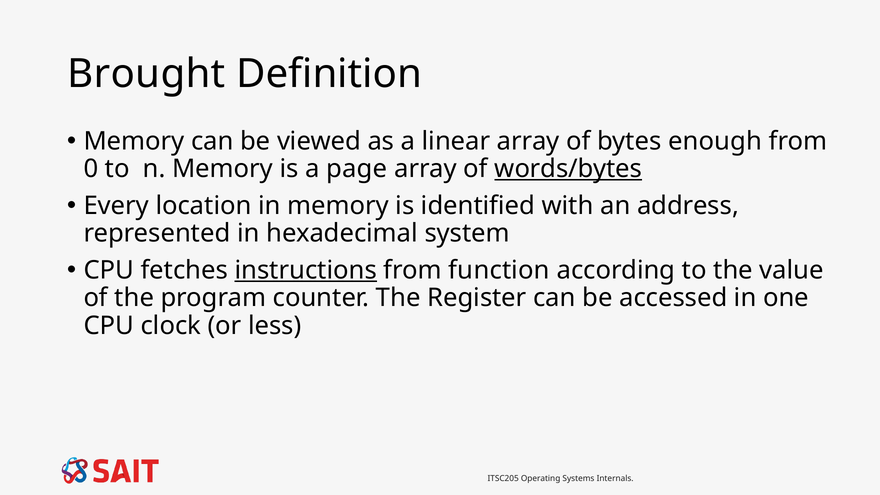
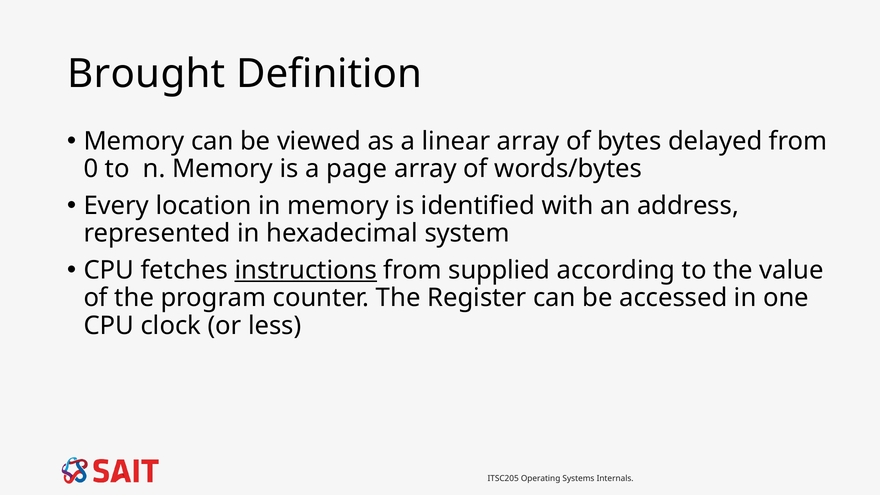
enough: enough -> delayed (715, 141)
words/bytes underline: present -> none (568, 169)
function: function -> supplied (499, 270)
